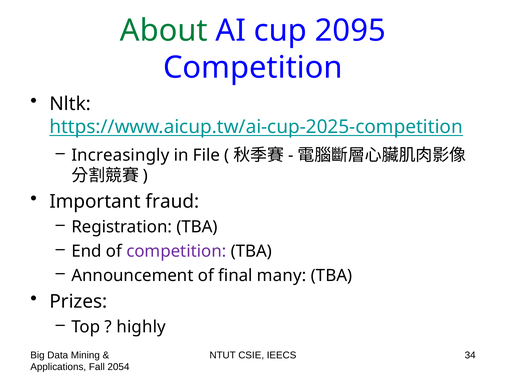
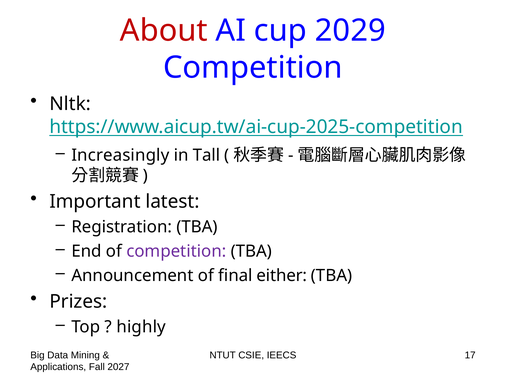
About colour: green -> red (164, 30)
2095: 2095 -> 2029 (350, 30)
File: File -> Tall (207, 155)
fraud: fraud -> latest (172, 201)
many: many -> either (282, 275)
34: 34 -> 17 (470, 355)
2054: 2054 -> 2027 (118, 367)
